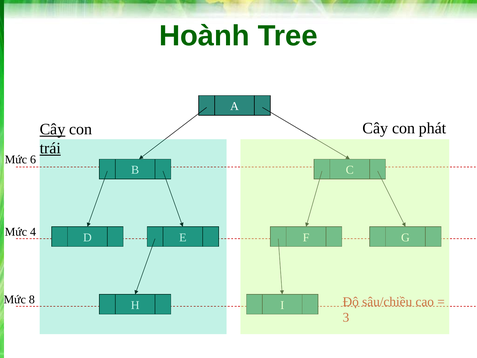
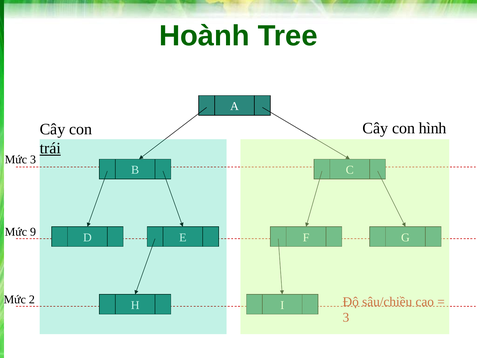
phát: phát -> hình (433, 128)
Cây underline: present -> none (53, 129)
Mức 6: 6 -> 3 (33, 159)
Mức 4: 4 -> 9 (33, 232)
8: 8 -> 2 (32, 299)
